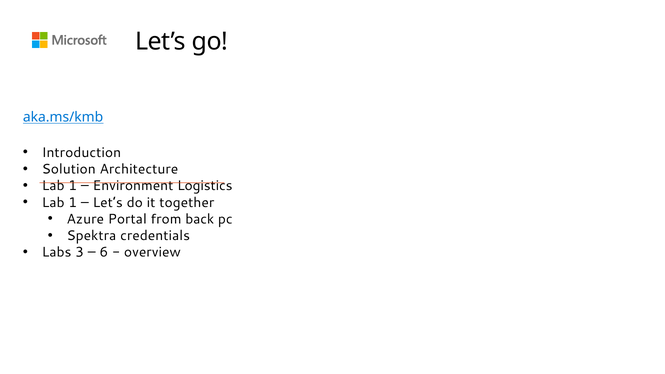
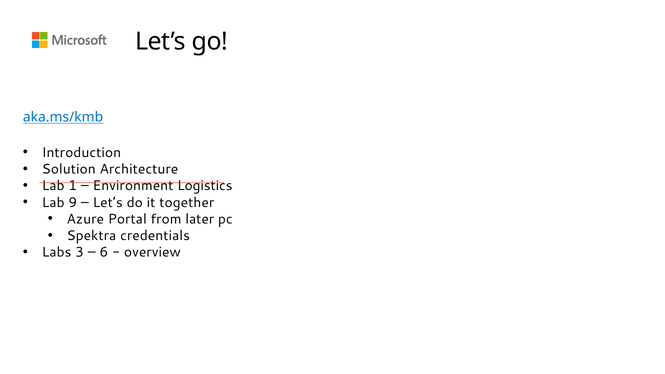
1: 1 -> 9 (73, 203)
back: back -> later (200, 219)
